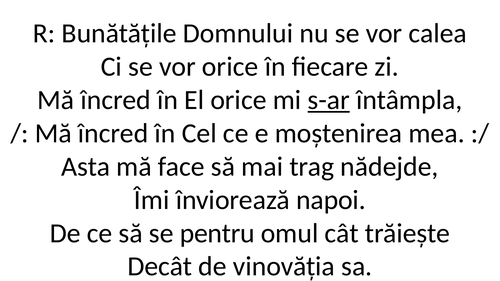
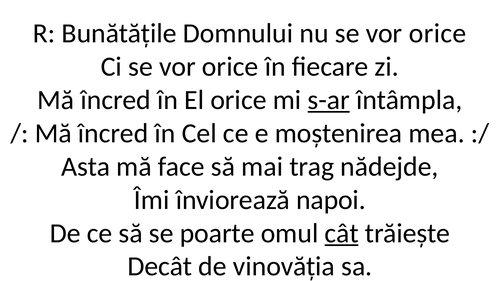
nu se vor calea: calea -> orice (438, 33)
pentru: pentru -> poarte (217, 233)
cât underline: none -> present (342, 233)
